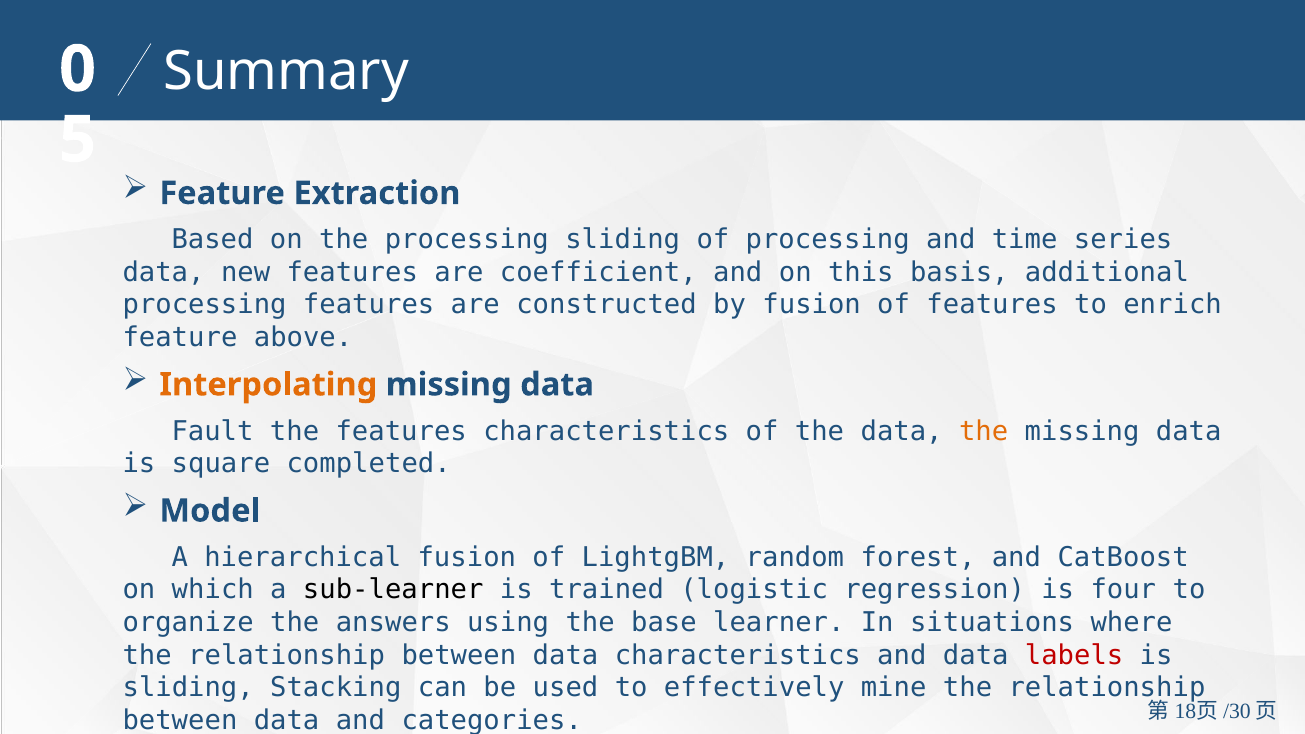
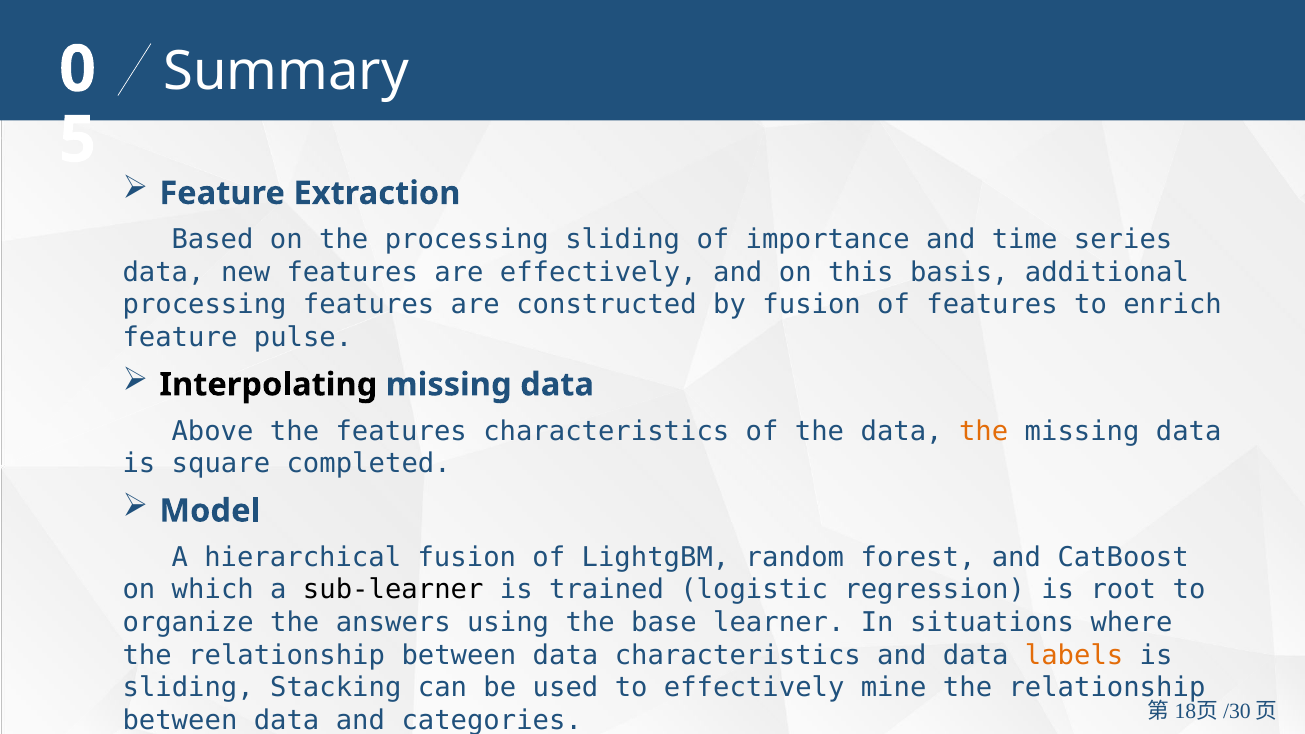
of processing: processing -> importance (828, 240)
are coefficient: coefficient -> effectively (598, 272)
above: above -> pulse (303, 338)
Interpolating colour: orange -> black (268, 385)
Fault: Fault -> Above (213, 431)
four: four -> root (1123, 590)
labels colour: red -> orange (1074, 655)
